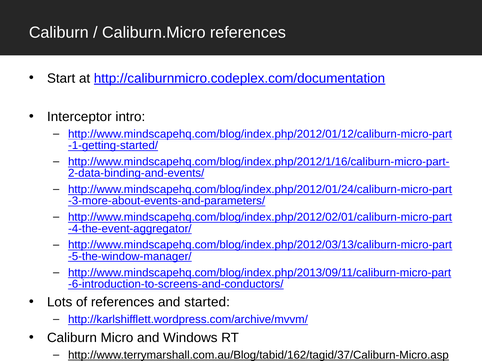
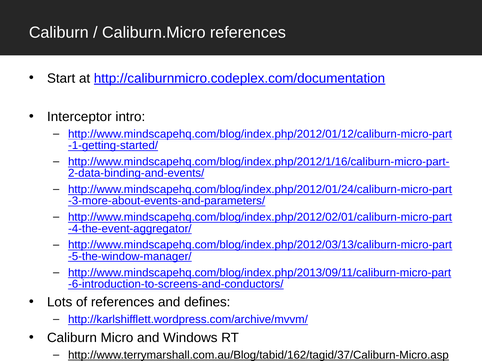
started: started -> defines (207, 303)
